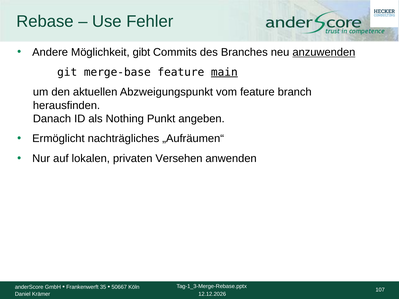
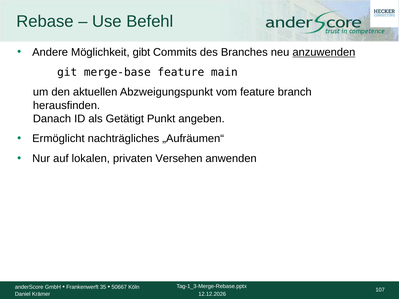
Fehler: Fehler -> Befehl (150, 22)
main underline: present -> none (224, 72)
Nothing: Nothing -> Getätigt (125, 119)
